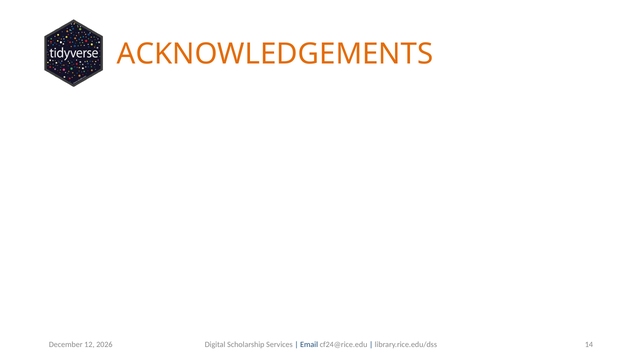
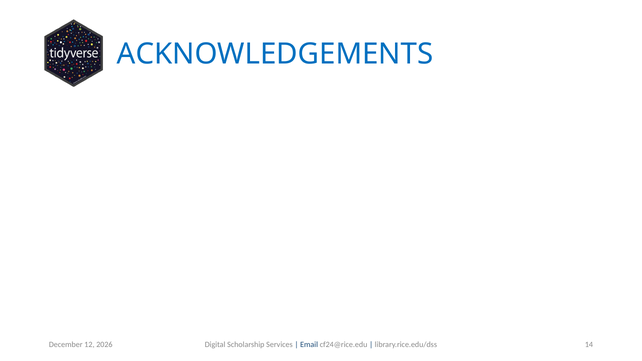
ACKNOWLEDGEMENTS colour: orange -> blue (275, 54)
